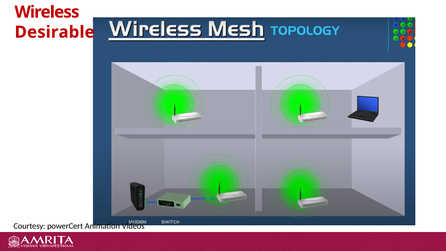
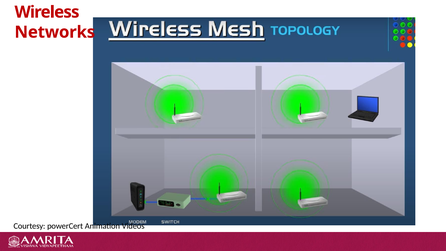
Desirable: Desirable -> Networks (55, 32)
